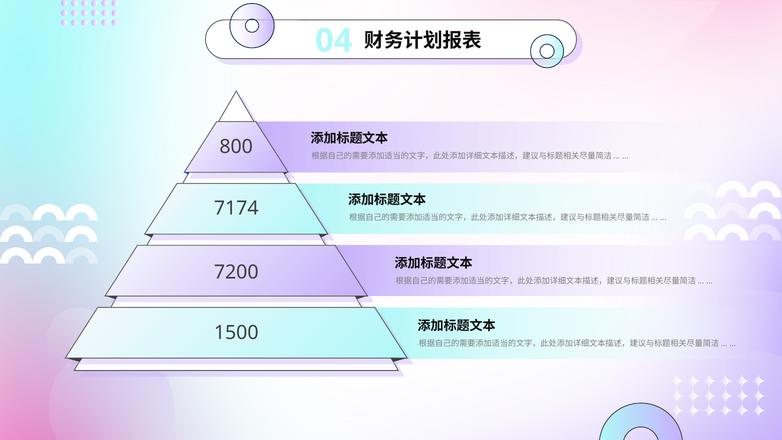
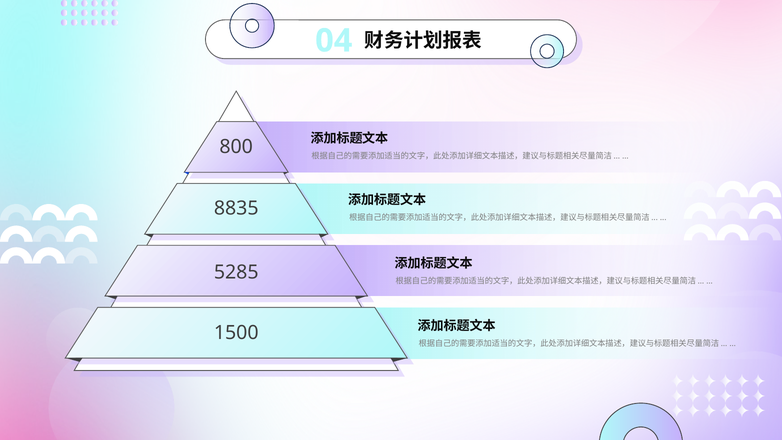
7174: 7174 -> 8835 (236, 208)
7200: 7200 -> 5285 (236, 272)
